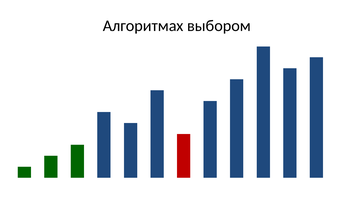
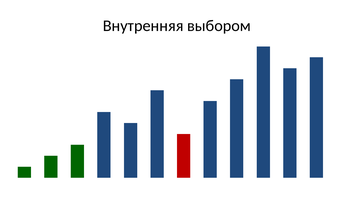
Алгоритмах: Алгоритмах -> Внутренняя (143, 26)
